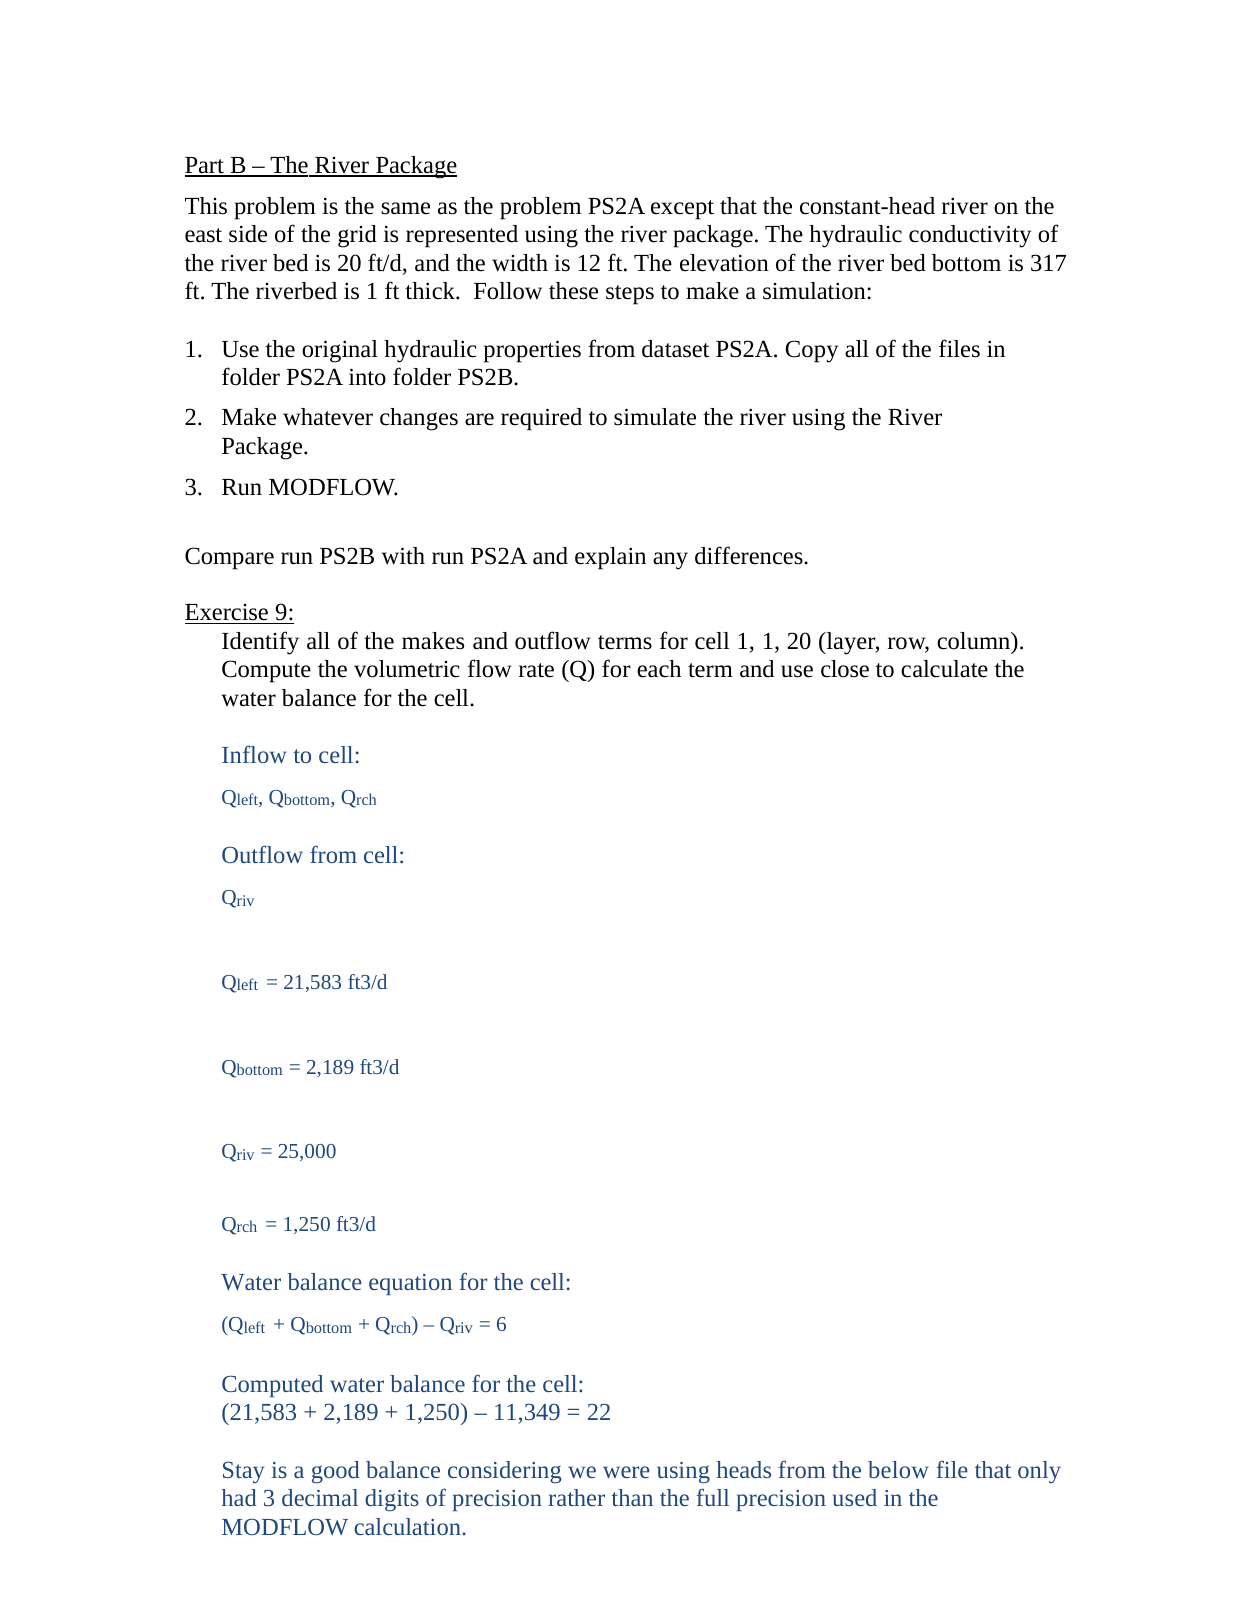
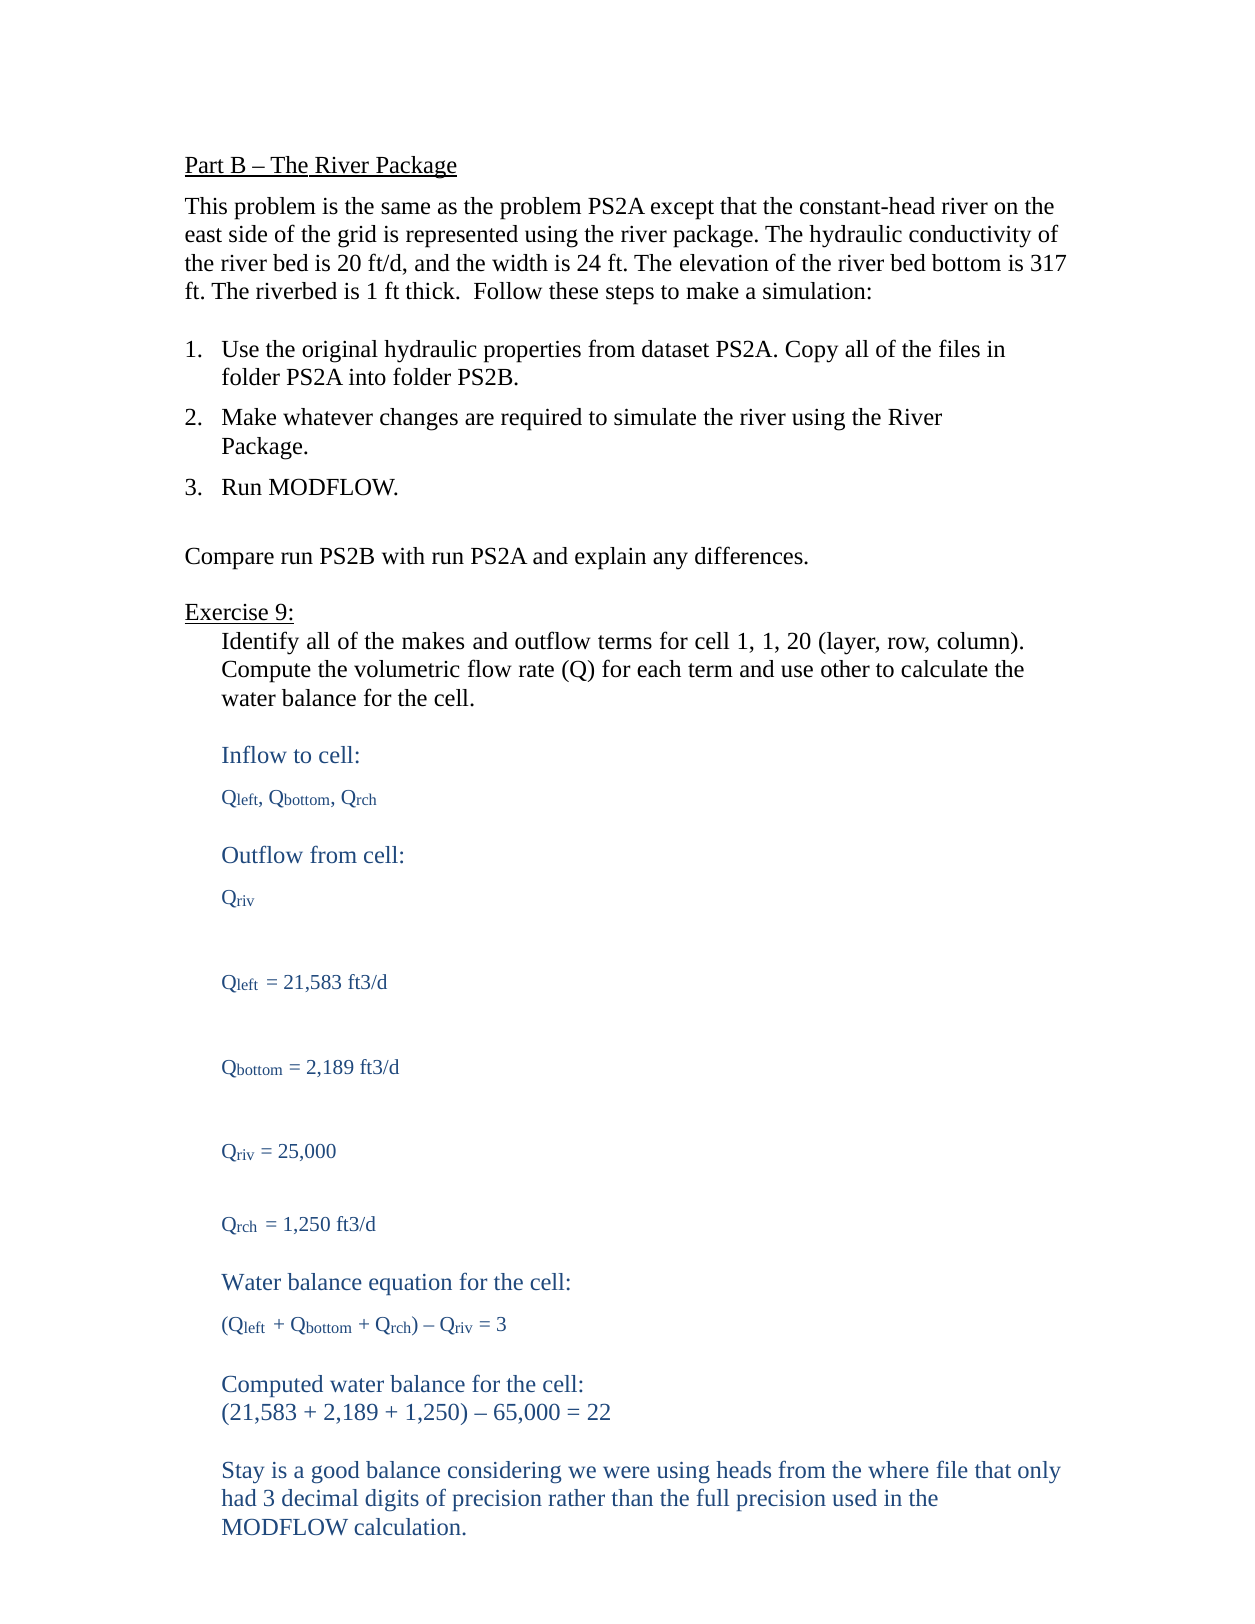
12: 12 -> 24 (589, 263)
close: close -> other (845, 670)
6: 6 -> 3 (501, 1325)
11,349: 11,349 -> 65,000 (527, 1413)
below: below -> where (899, 1470)
